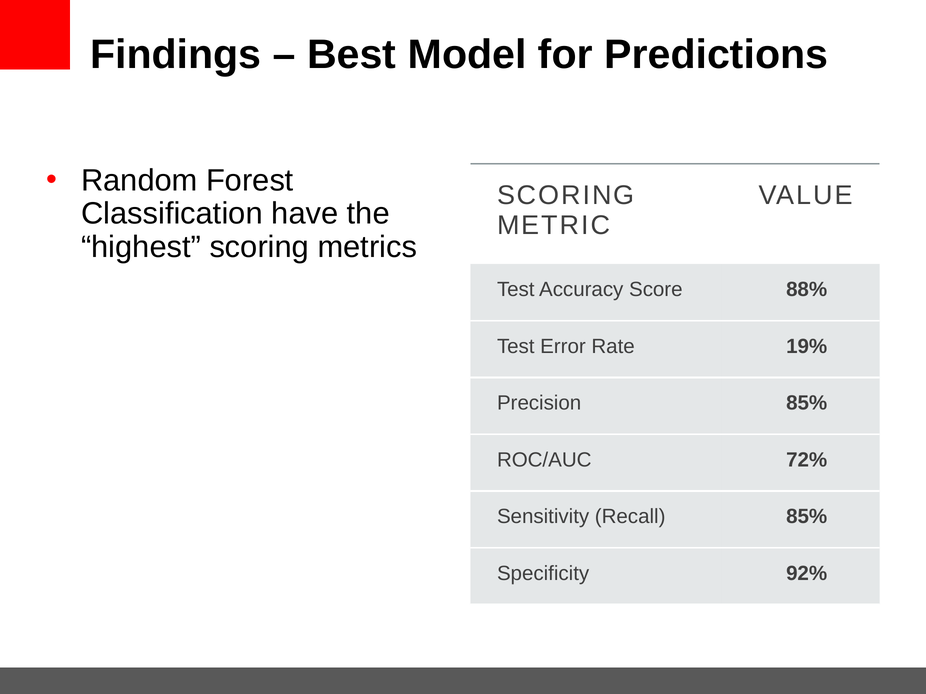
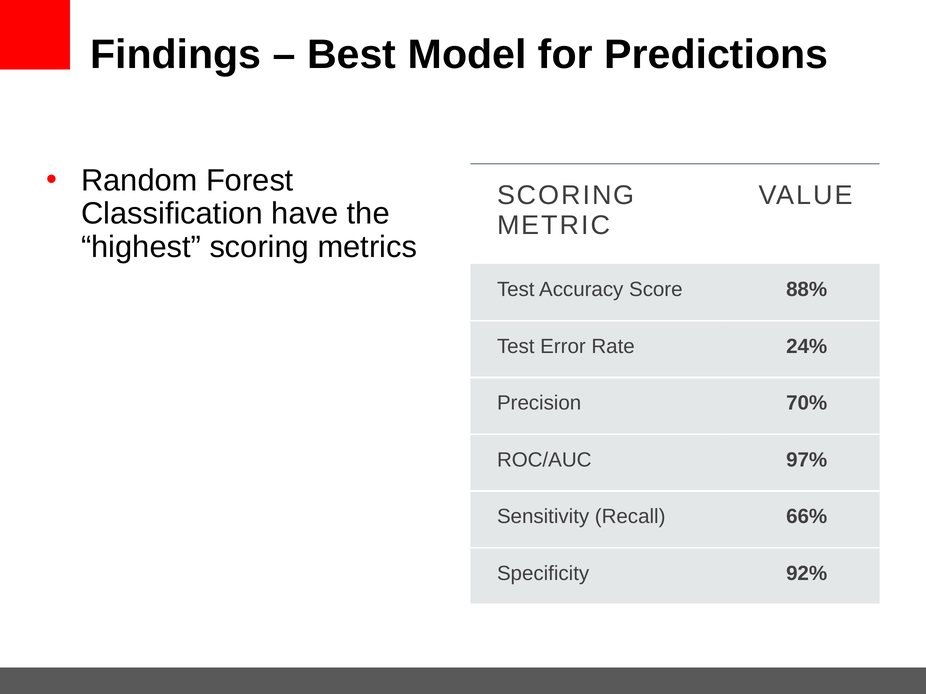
19%: 19% -> 24% (807, 346)
Precision 85%: 85% -> 70% (807, 403)
72%: 72% -> 97% (807, 460)
Recall 85%: 85% -> 66% (807, 517)
